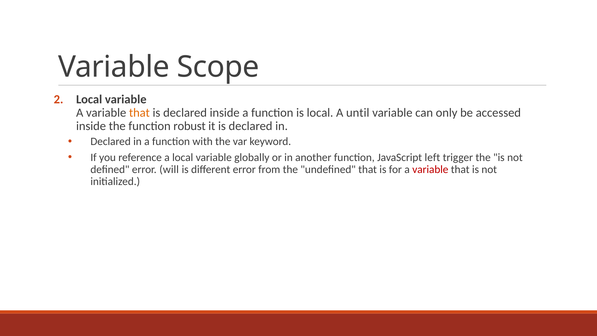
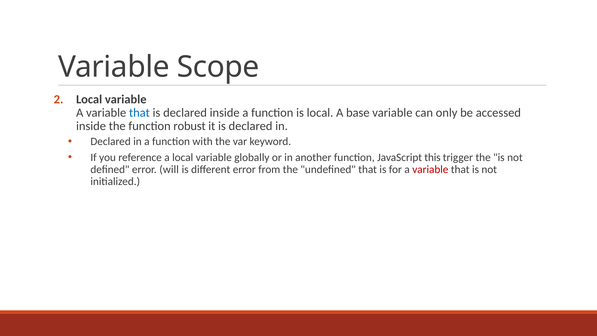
that colour: orange -> blue (139, 113)
until: until -> base (358, 113)
left: left -> this (432, 157)
